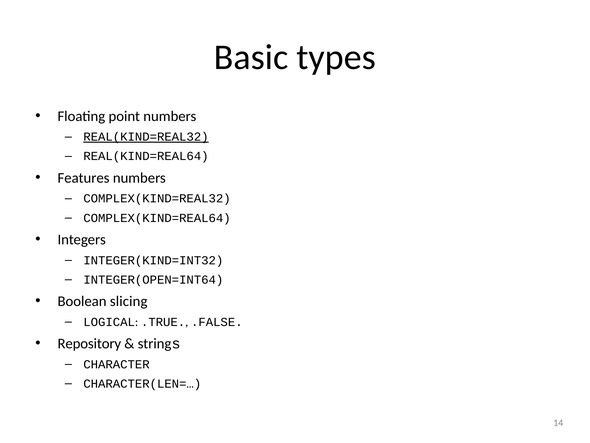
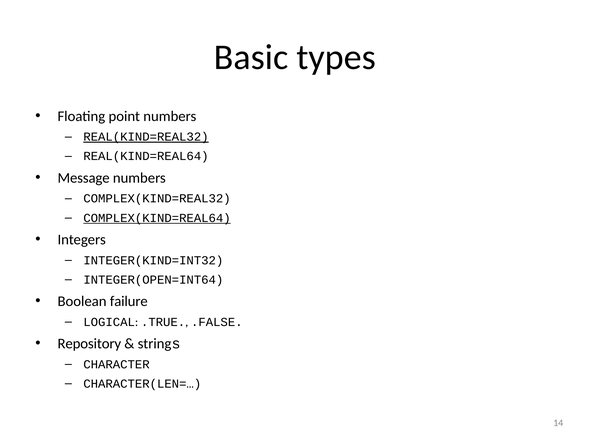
Features: Features -> Message (84, 178)
COMPLEX(KIND=REAL64 underline: none -> present (157, 218)
slicing: slicing -> failure (129, 301)
